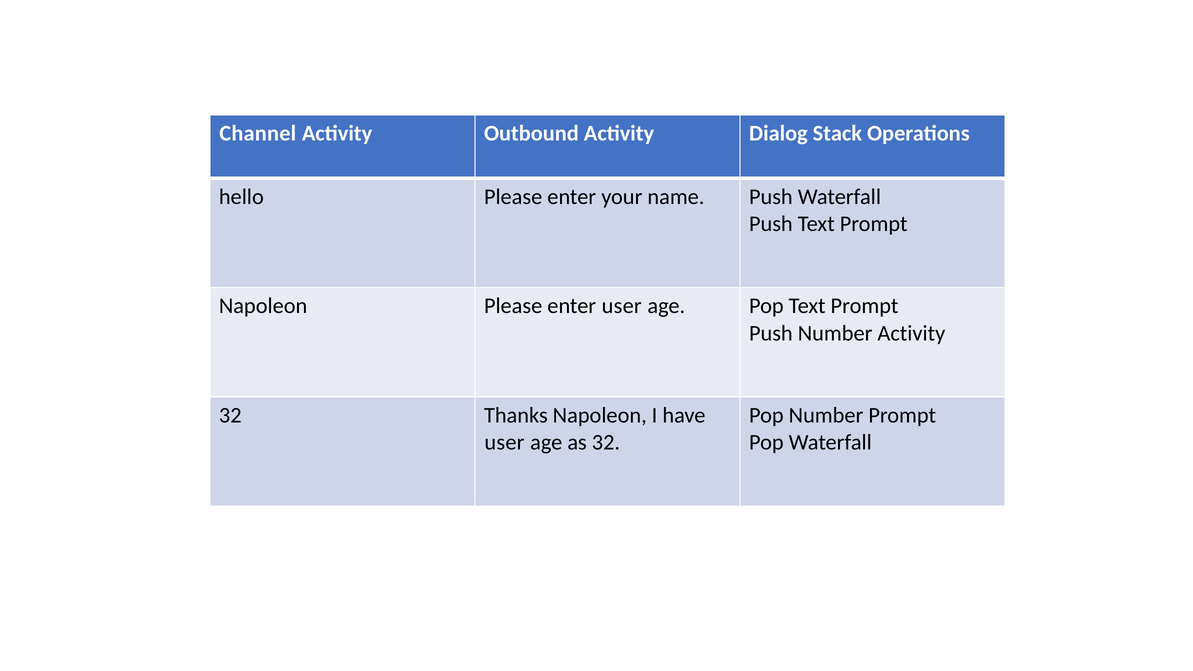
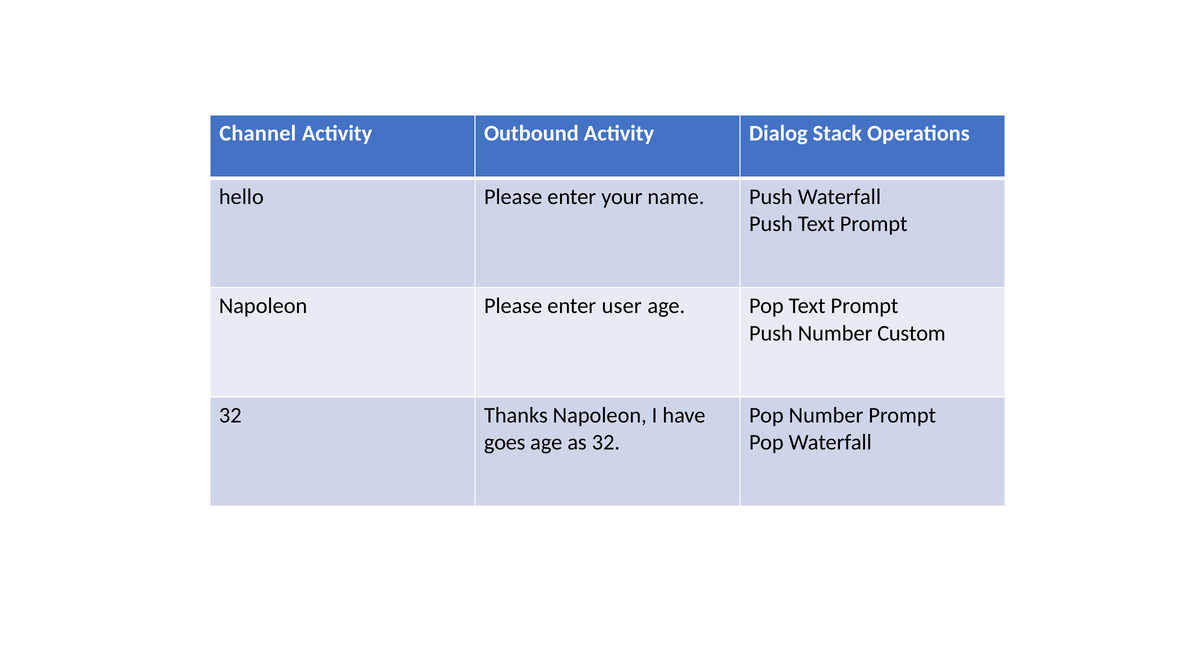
Number Activity: Activity -> Custom (911, 333)
user: user -> goes (505, 442)
